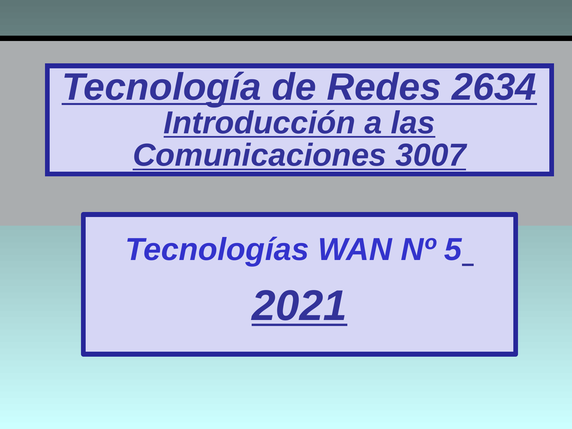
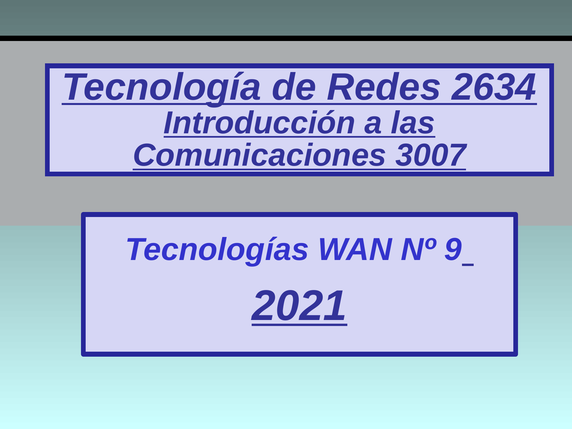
5: 5 -> 9 (453, 250)
